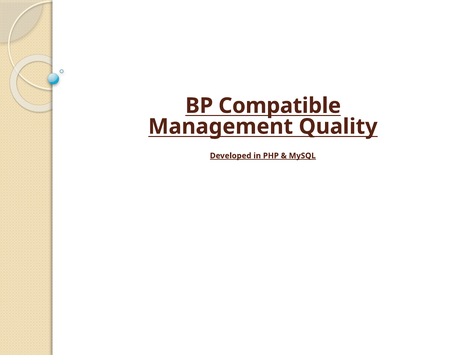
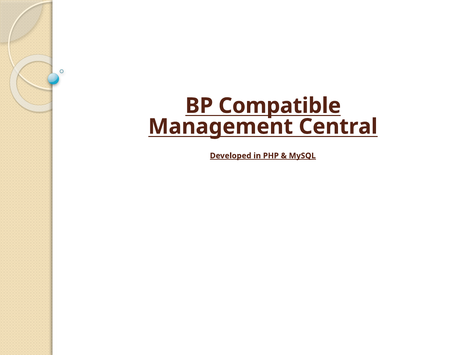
Quality: Quality -> Central (338, 127)
